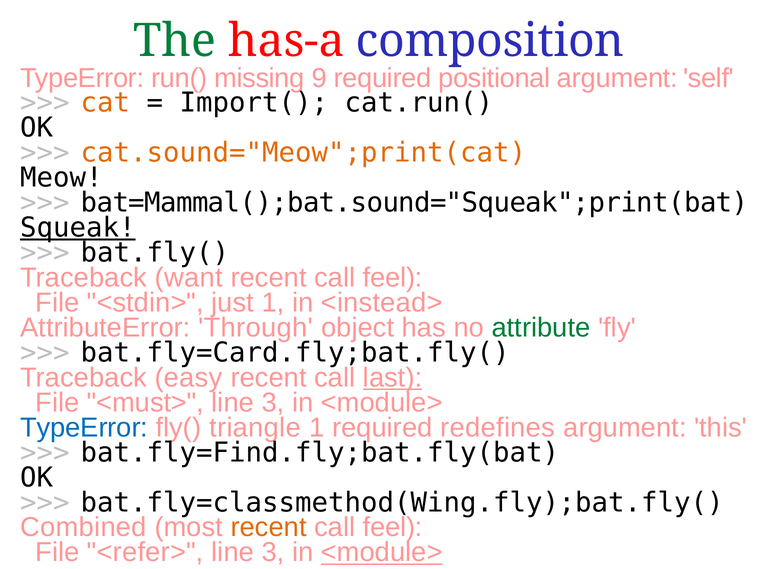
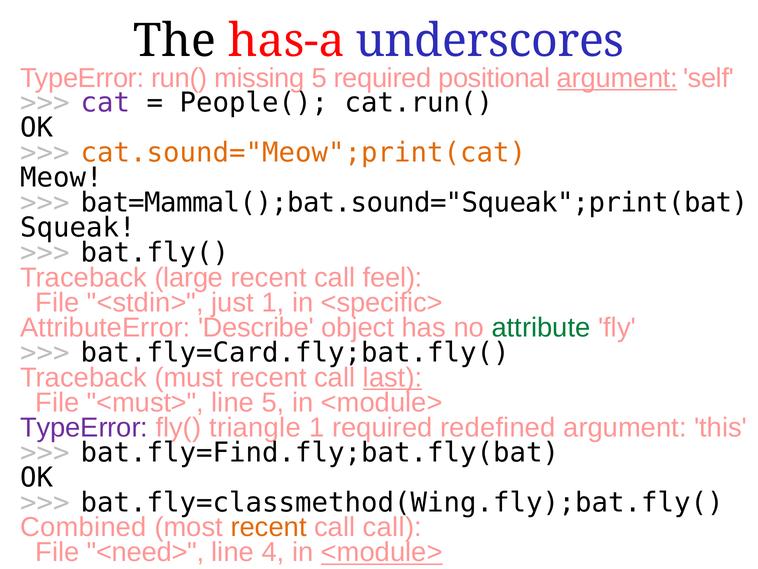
The colour: green -> black (175, 41)
composition: composition -> underscores (490, 41)
missing 9: 9 -> 5 (319, 78)
argument underline: none -> present (617, 78)
cat colour: orange -> purple (106, 103)
Import(: Import( -> People( (254, 103)
Squeak underline: present -> none (78, 228)
want: want -> large (189, 277)
<instead>: <instead> -> <specific> (382, 302)
Through: Through -> Describe (256, 327)
easy: easy -> must (189, 377)
3: 3 -> 5 (273, 402)
TypeError colour: blue -> purple (84, 427)
redefines: redefines -> redefined (498, 427)
feel: feel -> call (392, 527)
<refer>: <refer> -> <need> (145, 552)
3: 3 -> 4 (273, 552)
